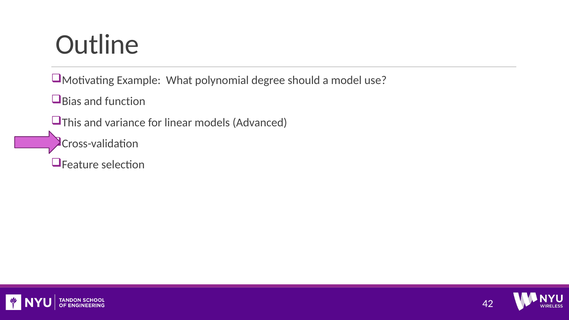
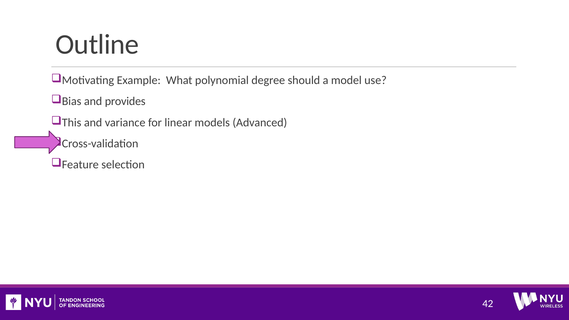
function: function -> provides (125, 101)
